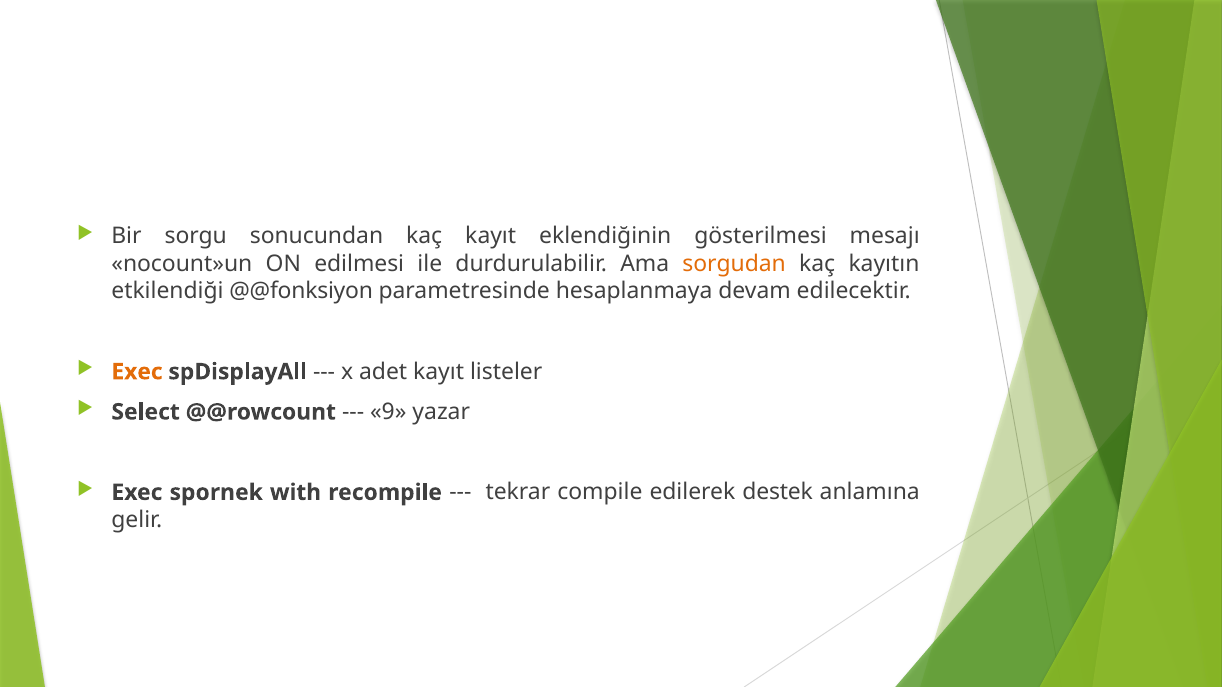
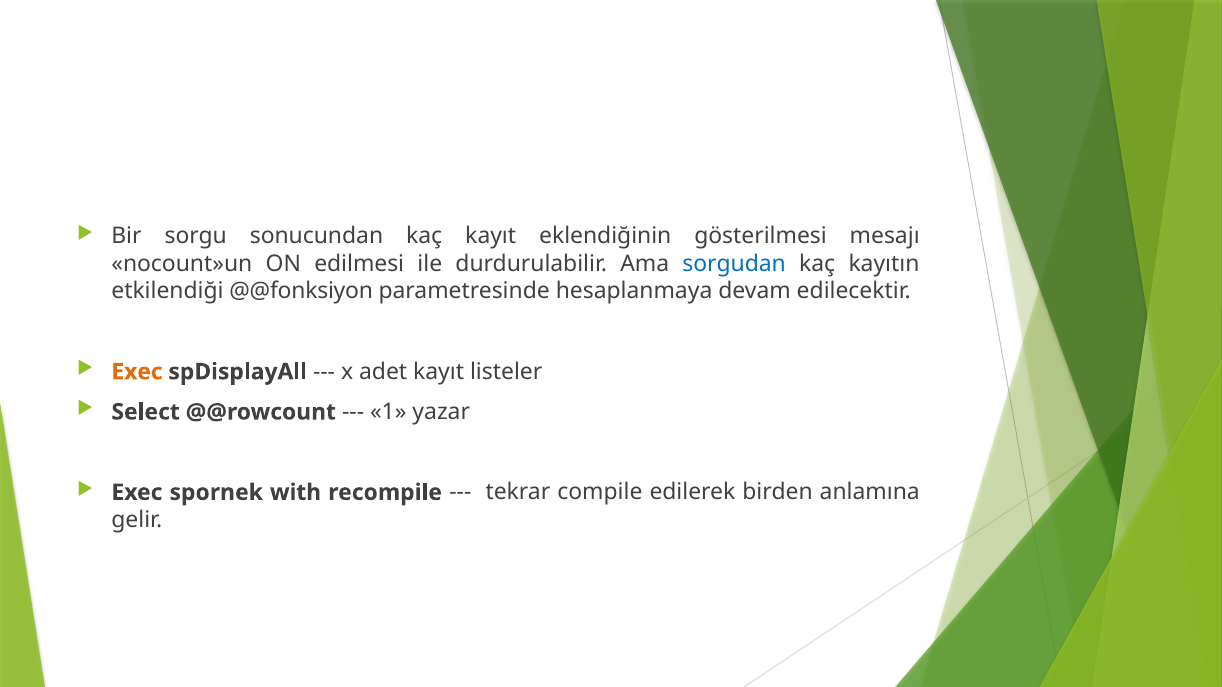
sorgudan colour: orange -> blue (734, 264)
9: 9 -> 1 (388, 412)
destek: destek -> birden (778, 493)
